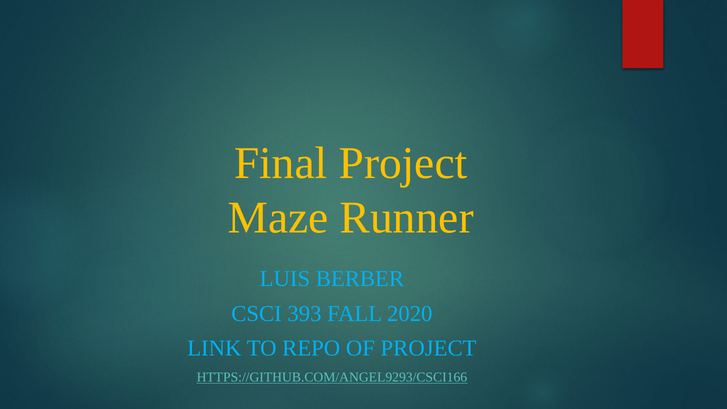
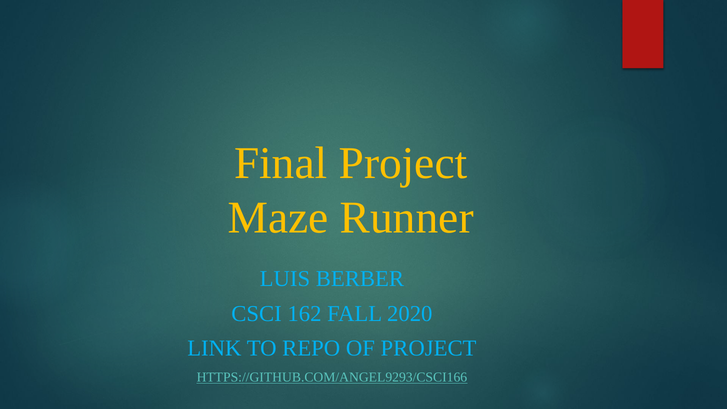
393: 393 -> 162 (304, 314)
